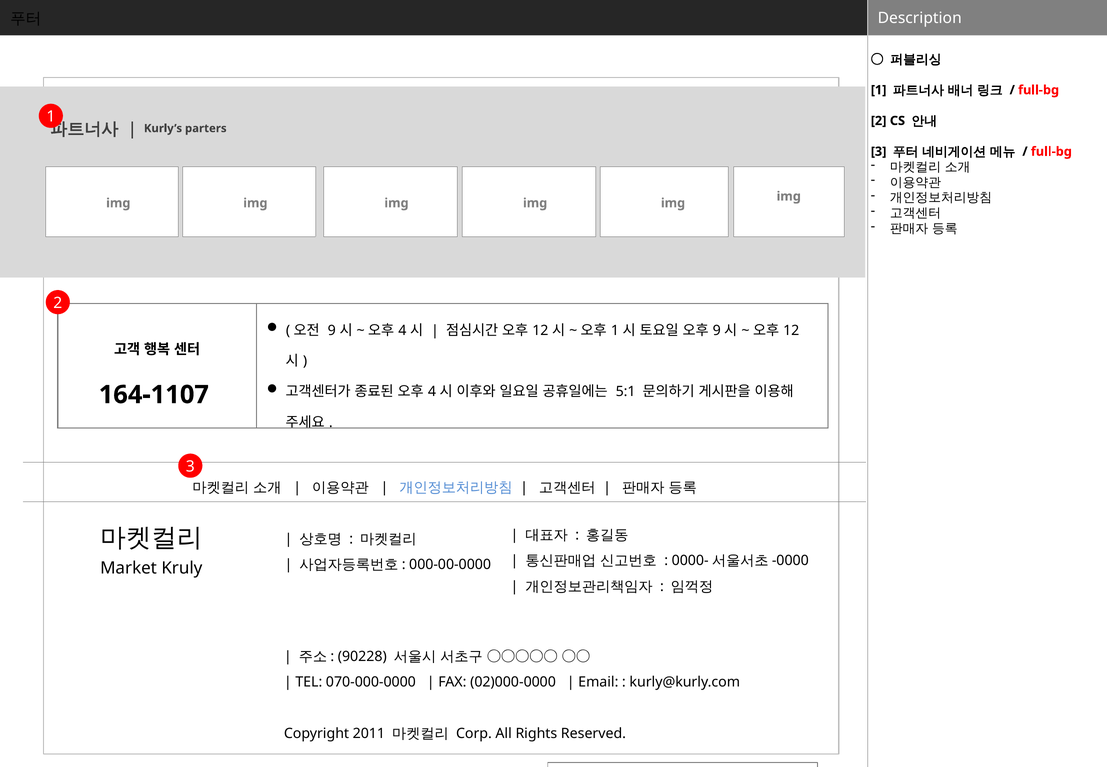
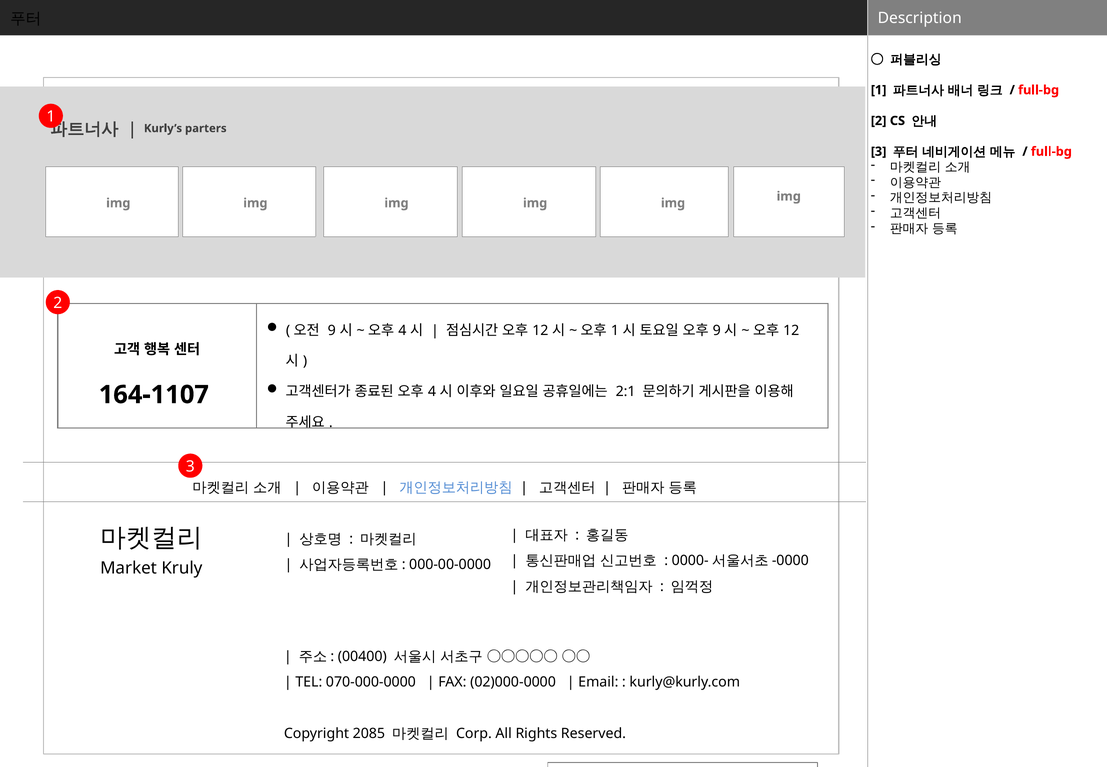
5:1: 5:1 -> 2:1 (626, 391)
90228: 90228 -> 00400 (362, 656)
2011: 2011 -> 2085 (369, 733)
